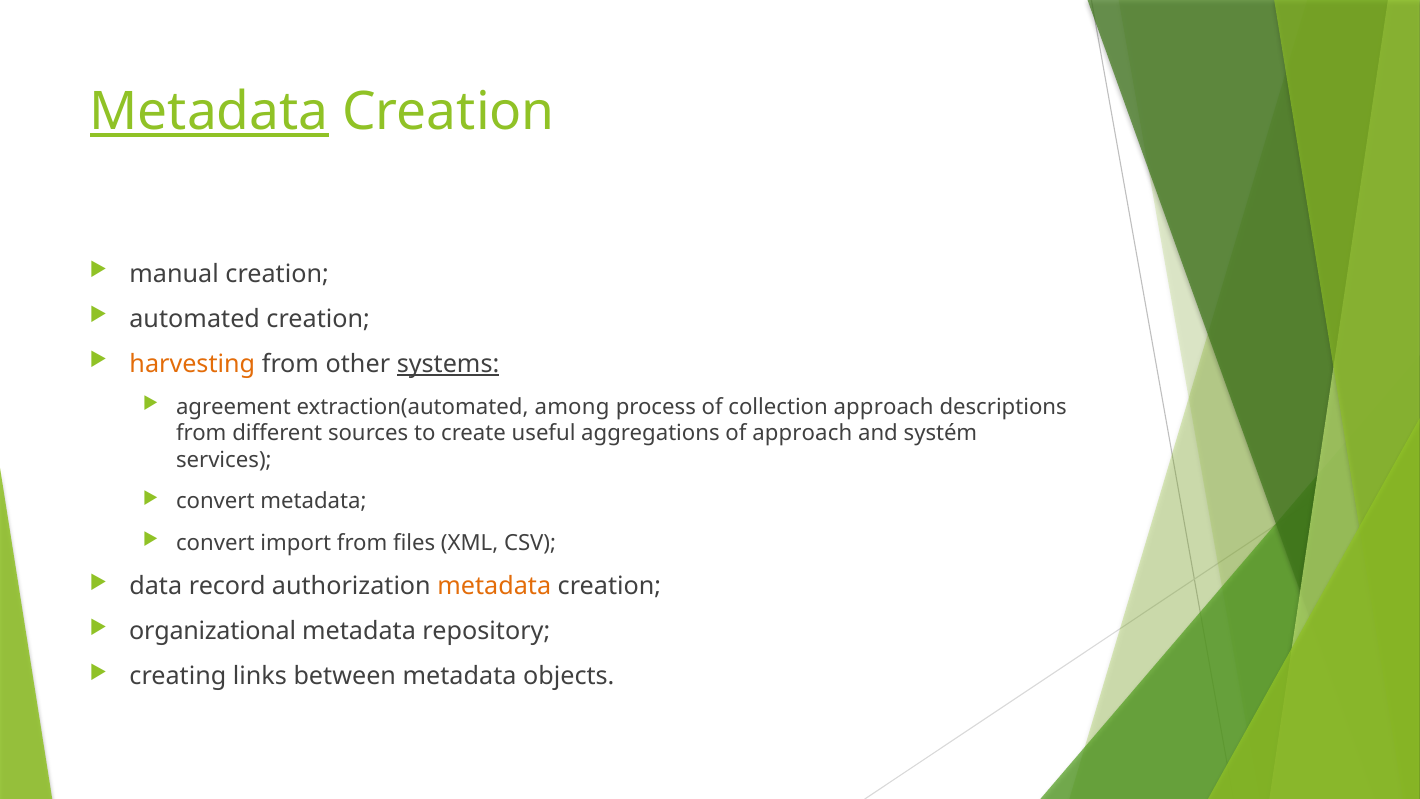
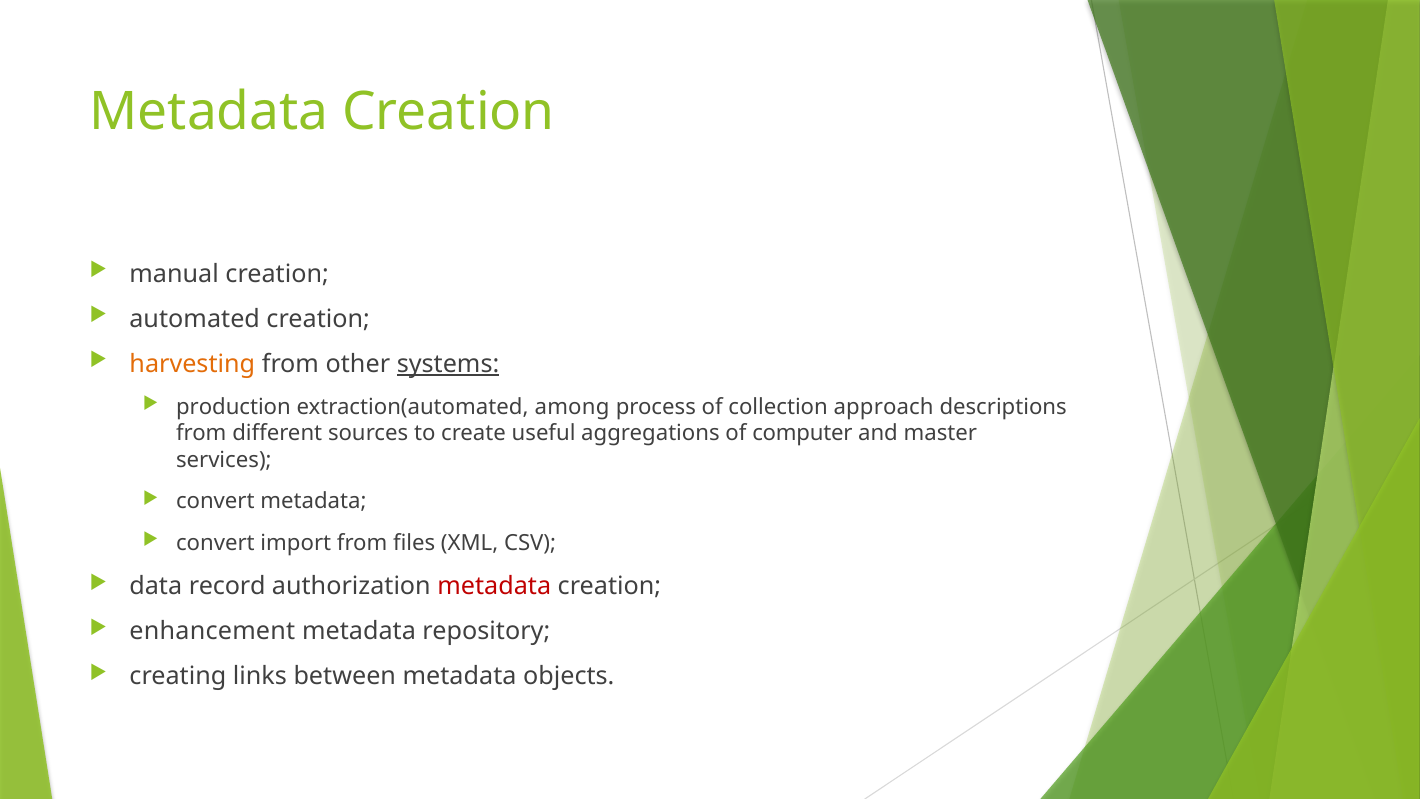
Metadata underline: present -> none (209, 112)
agreement: agreement -> production (233, 407)
of approach: approach -> computer (802, 433)
systém: systém -> master (940, 433)
metadata colour: orange -> red (494, 586)
organizational: organizational -> enhancement (212, 631)
